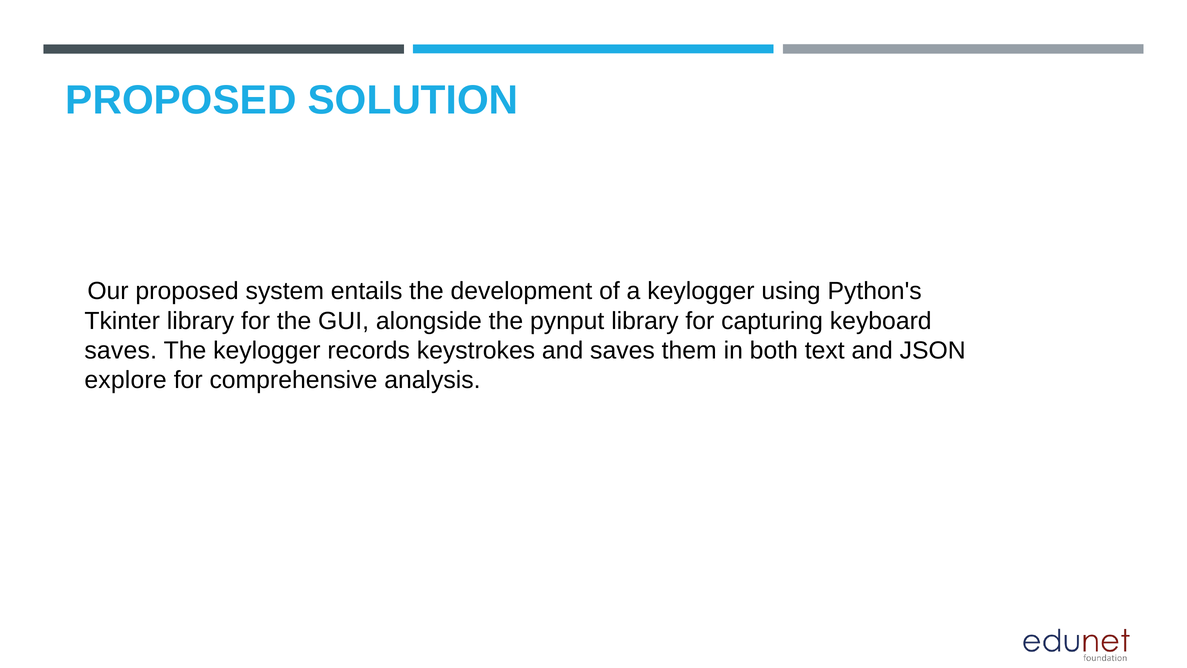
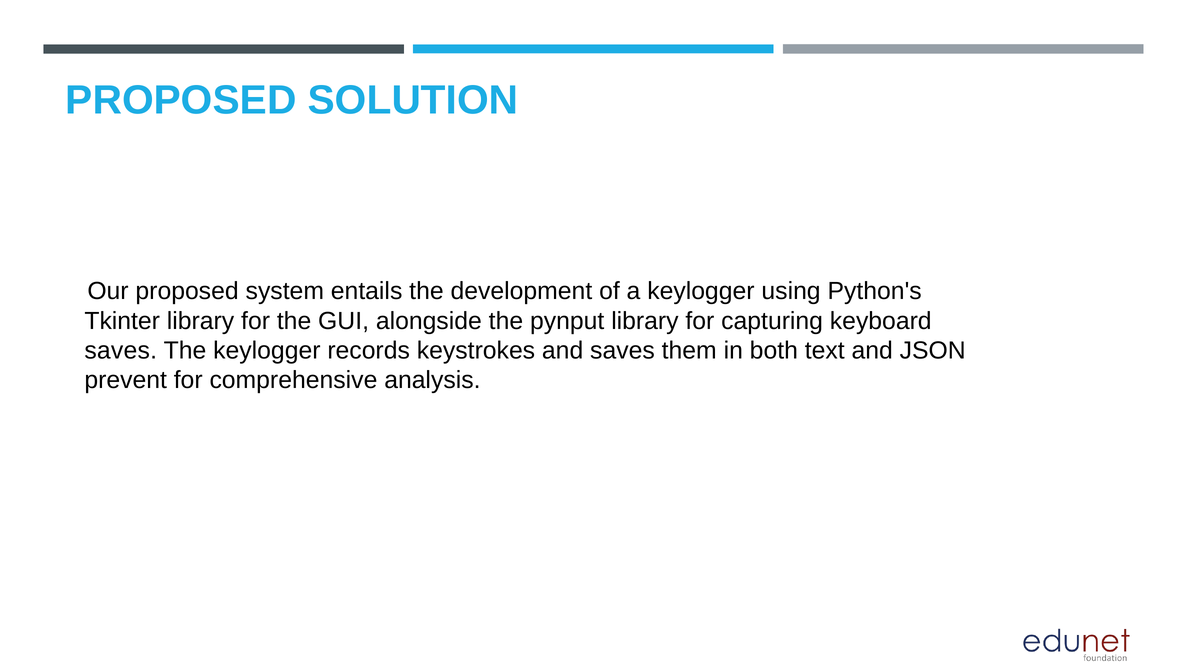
explore: explore -> prevent (126, 380)
